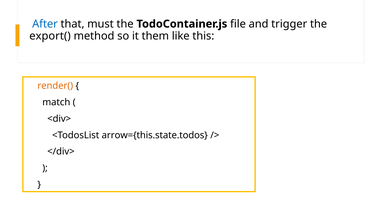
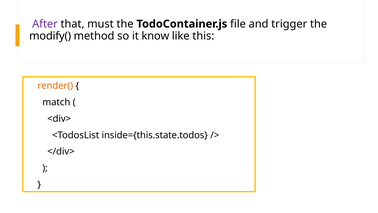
After colour: blue -> purple (45, 24)
export(: export( -> modify( (50, 36)
them: them -> know (155, 36)
arrow={this.state.todos: arrow={this.state.todos -> inside={this.state.todos (155, 135)
